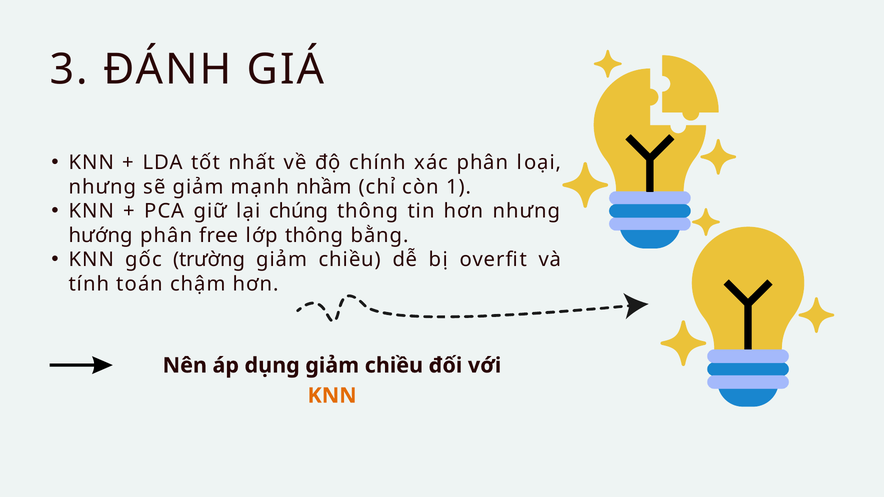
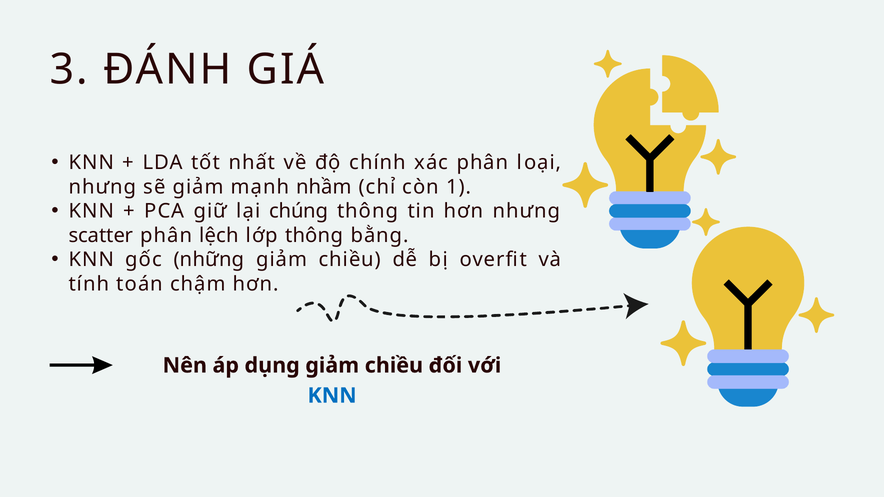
hướng: hướng -> scatter (101, 236)
free: free -> lệch (219, 236)
trường: trường -> những (209, 260)
KNN colour: orange -> blue (332, 396)
